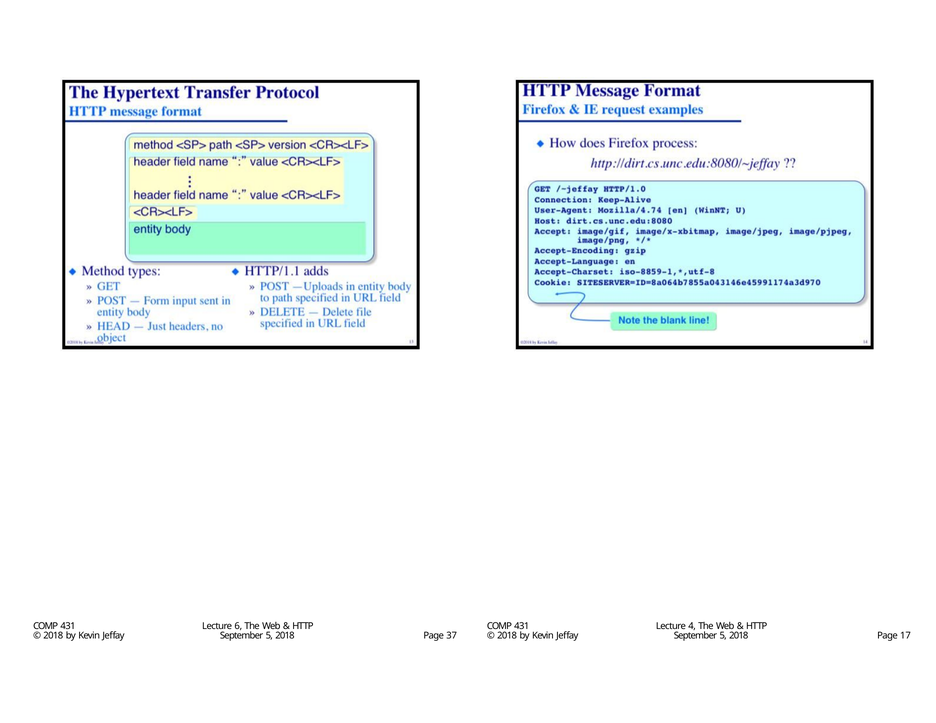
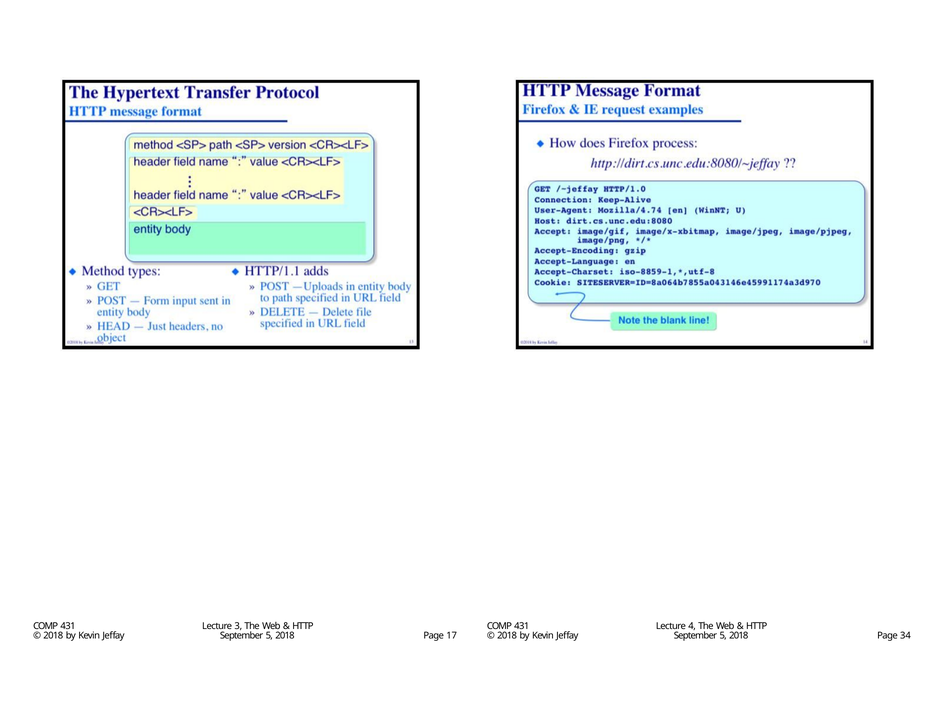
6: 6 -> 3 (238, 626)
37: 37 -> 17 (452, 636)
17: 17 -> 34 (905, 636)
